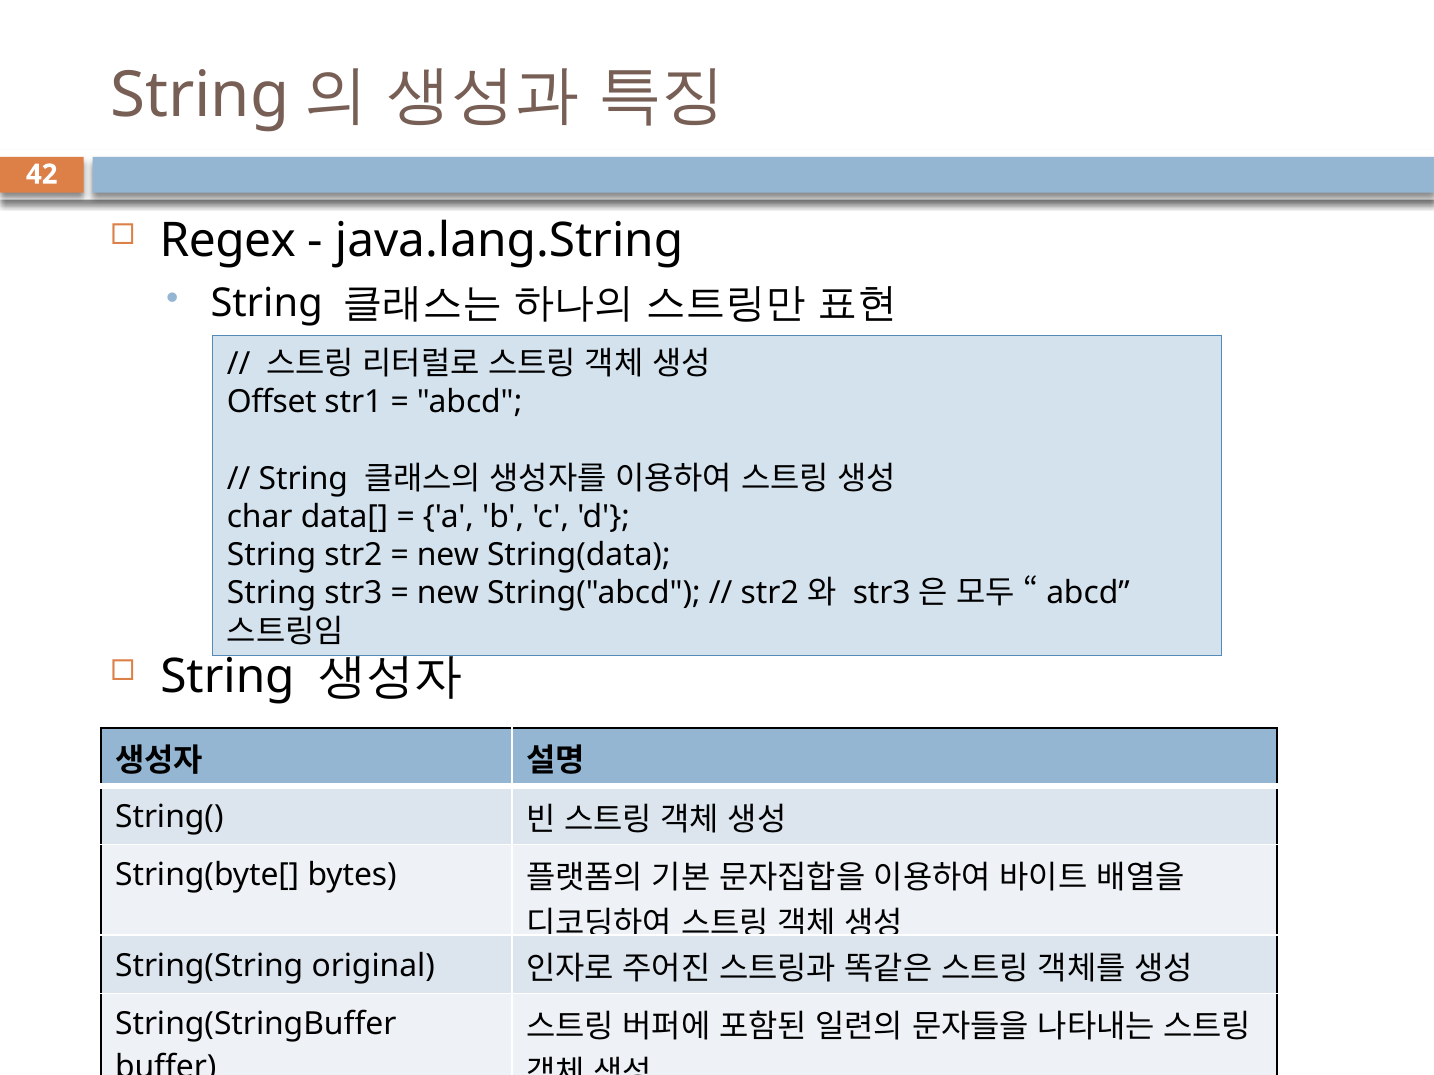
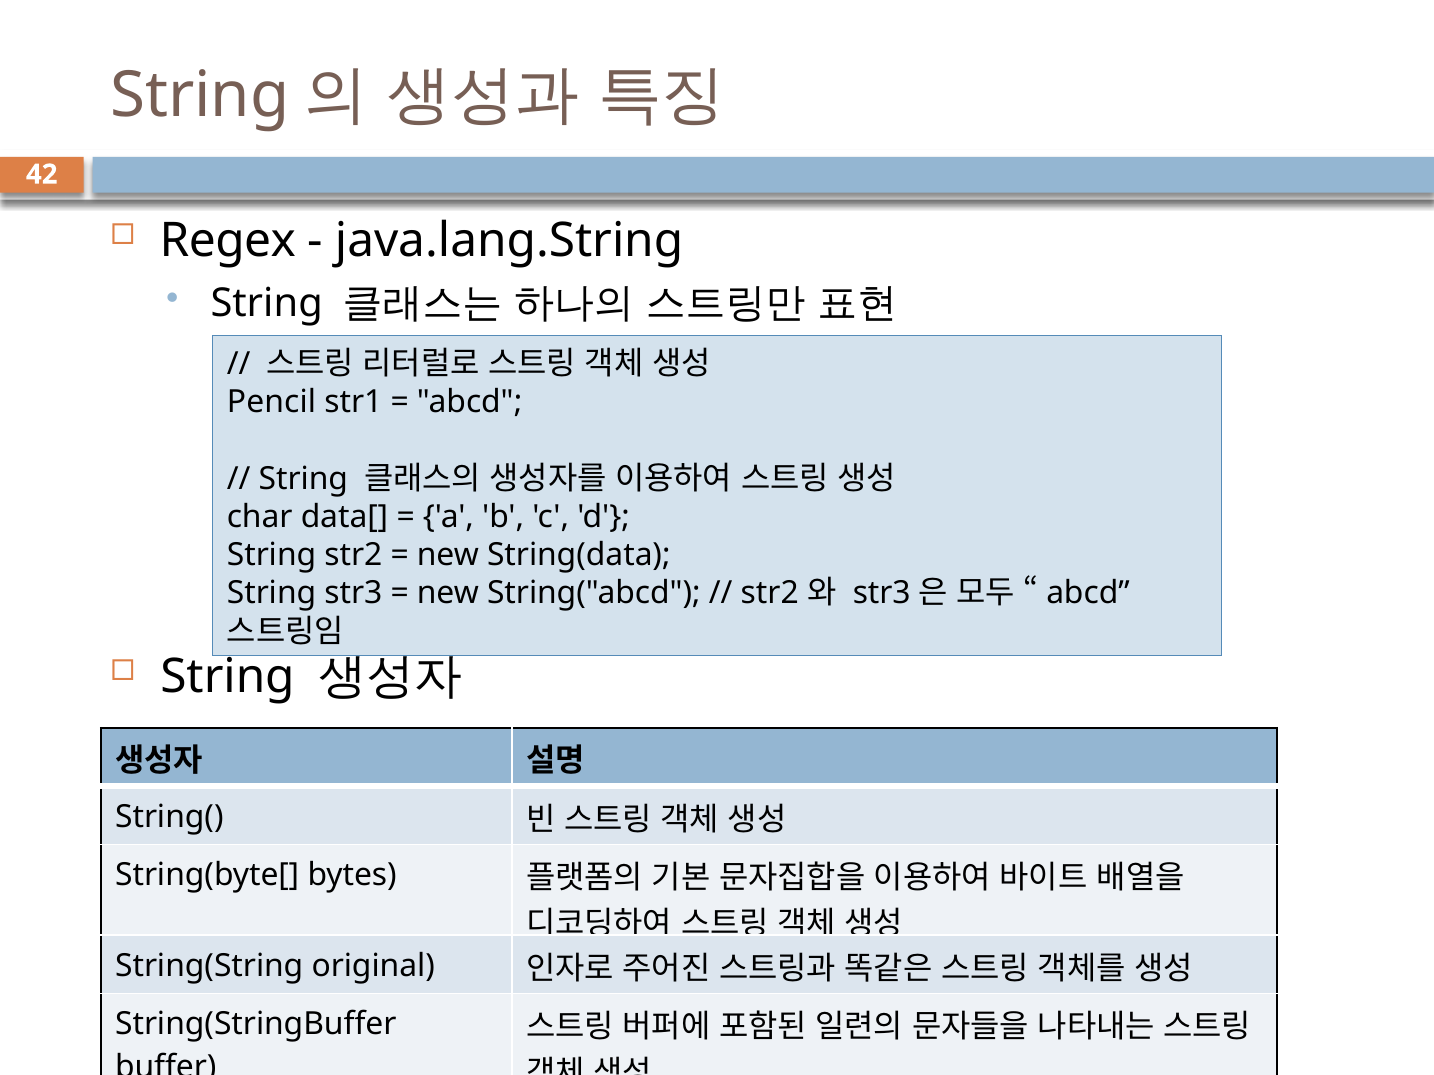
Offset: Offset -> Pencil (271, 403)
